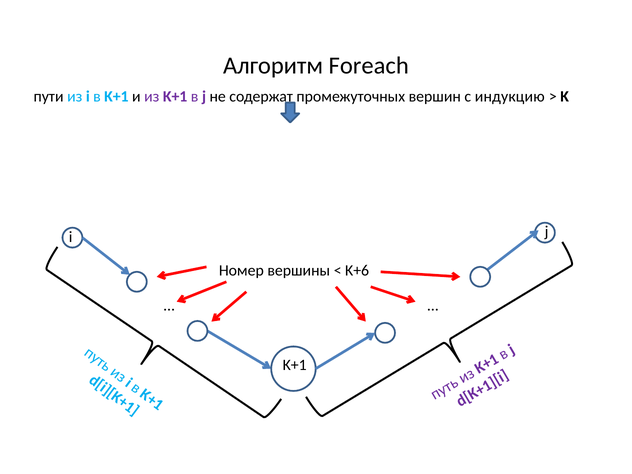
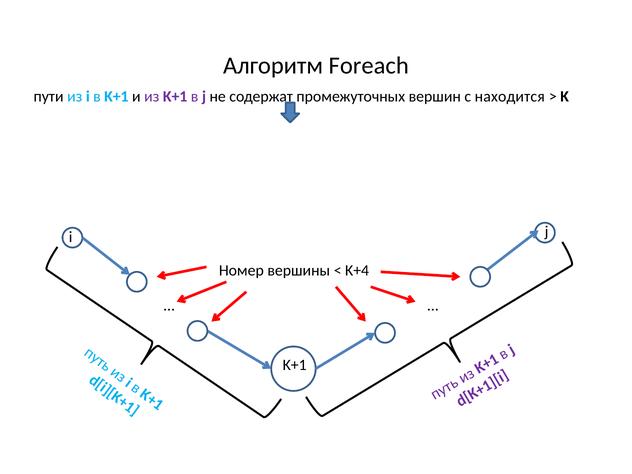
индукцию: индукцию -> находится (510, 96)
K+6: K+6 -> K+4 (357, 271)
